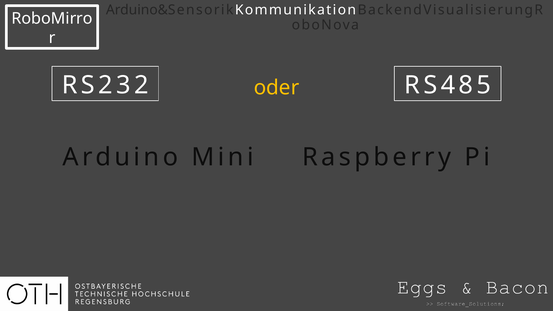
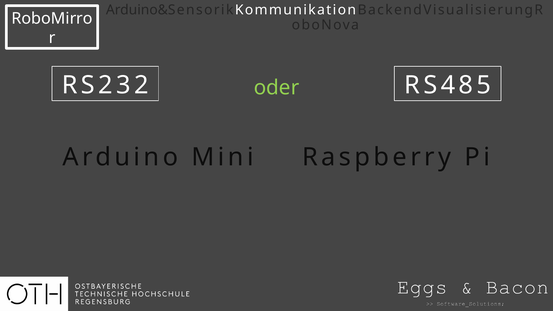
oder colour: yellow -> light green (276, 88)
